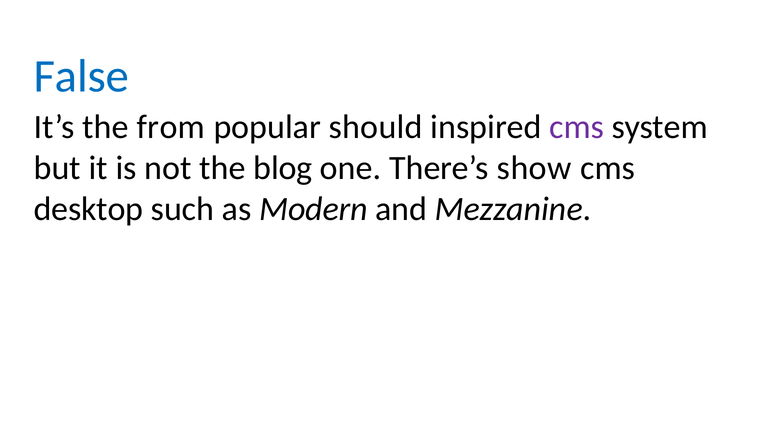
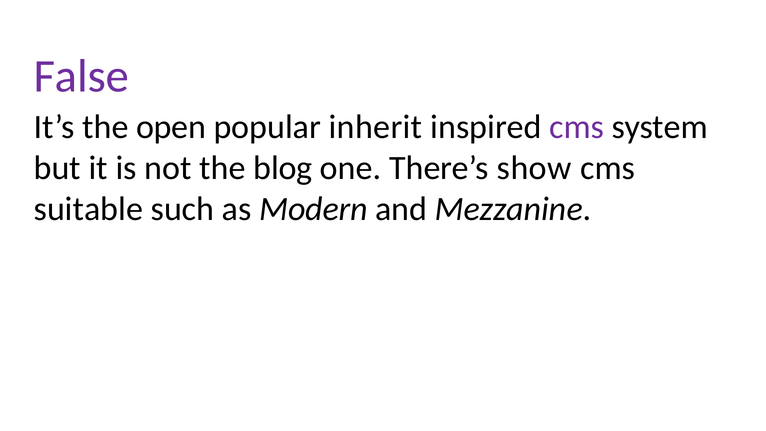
False colour: blue -> purple (81, 76)
from: from -> open (171, 127)
should: should -> inherit (376, 127)
desktop: desktop -> suitable (88, 209)
